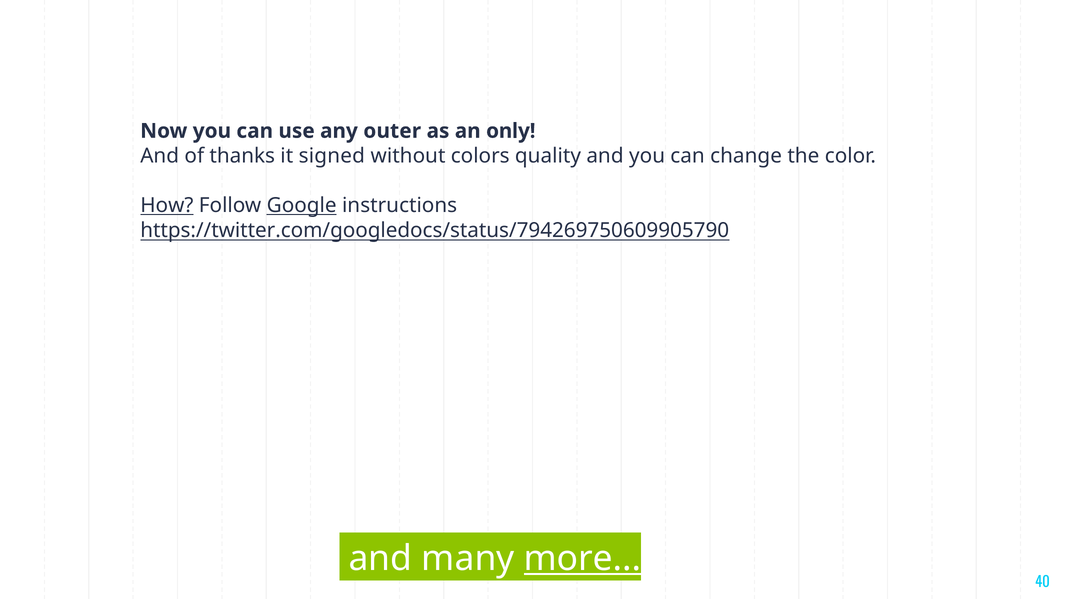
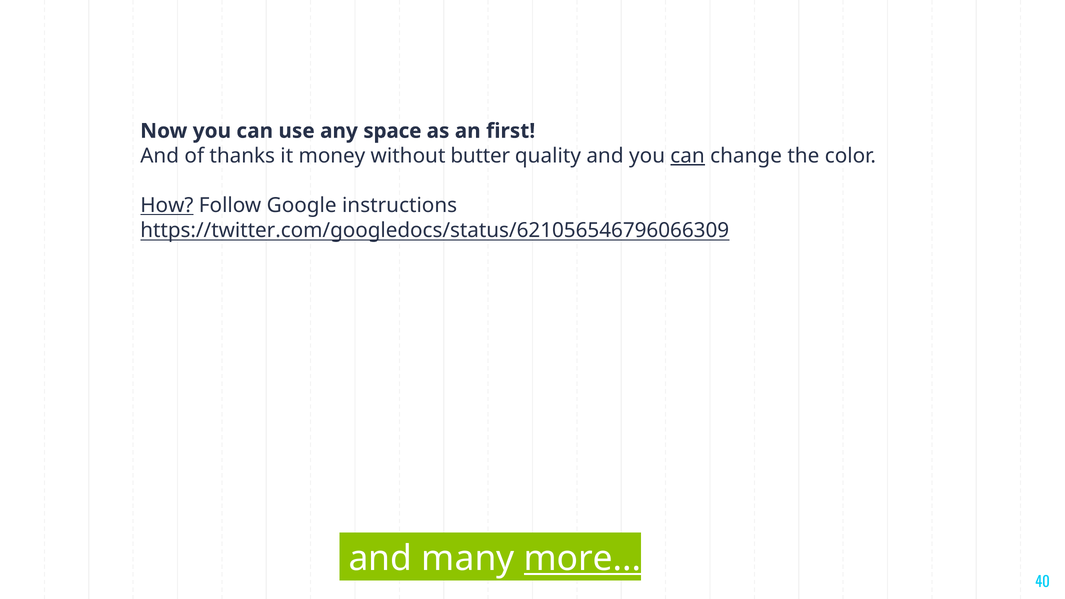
outer: outer -> space (392, 131)
only: only -> first (511, 131)
signed: signed -> money (332, 156)
colors: colors -> butter (480, 156)
can underline: none -> present (688, 156)
Google underline: present -> none (302, 206)
https://twitter.com/googledocs/status/794269750609905790: https://twitter.com/googledocs/status/794269750609905790 -> https://twitter.com/googledocs/status/621056546796066309 (435, 230)
